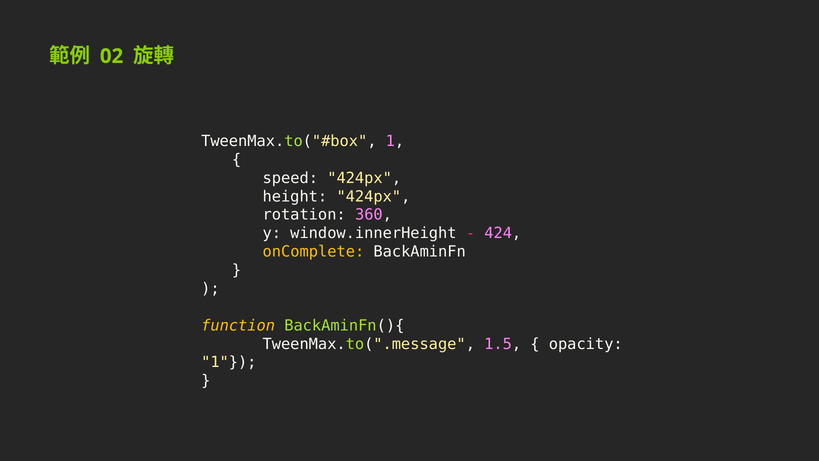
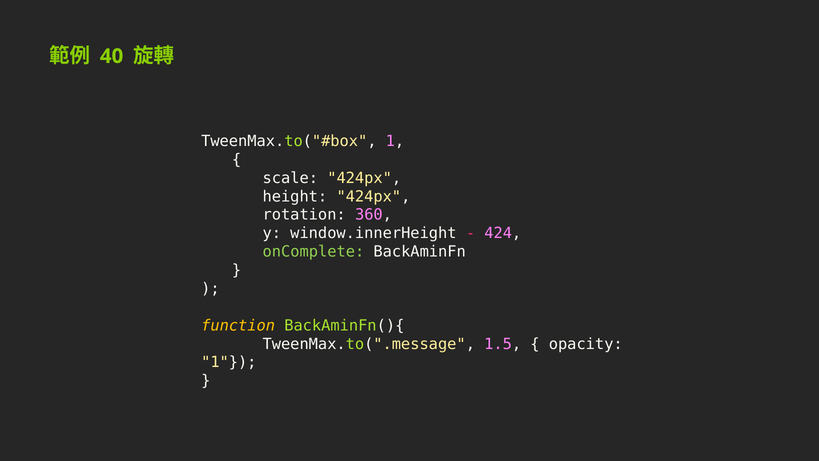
02: 02 -> 40 (112, 56)
speed: speed -> scale (290, 178)
onComplete colour: yellow -> light green (313, 252)
